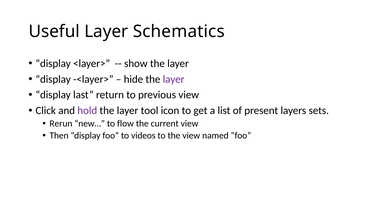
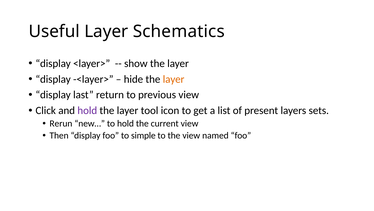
layer colour: purple -> orange (174, 79)
to flow: flow -> hold (125, 123)
videos: videos -> simple (143, 135)
